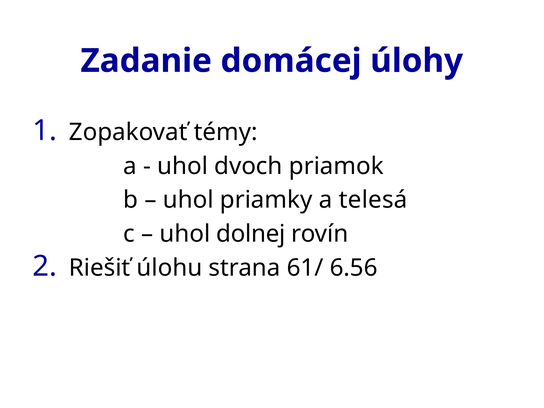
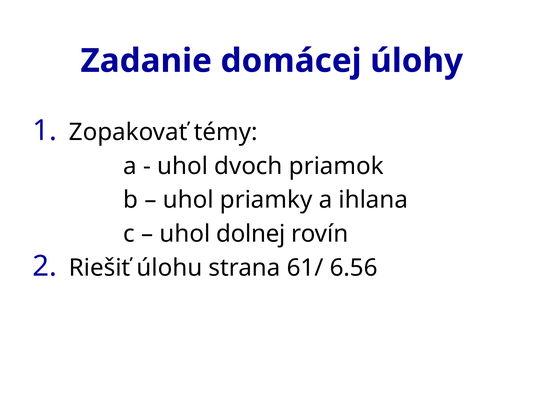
telesá: telesá -> ihlana (373, 200)
